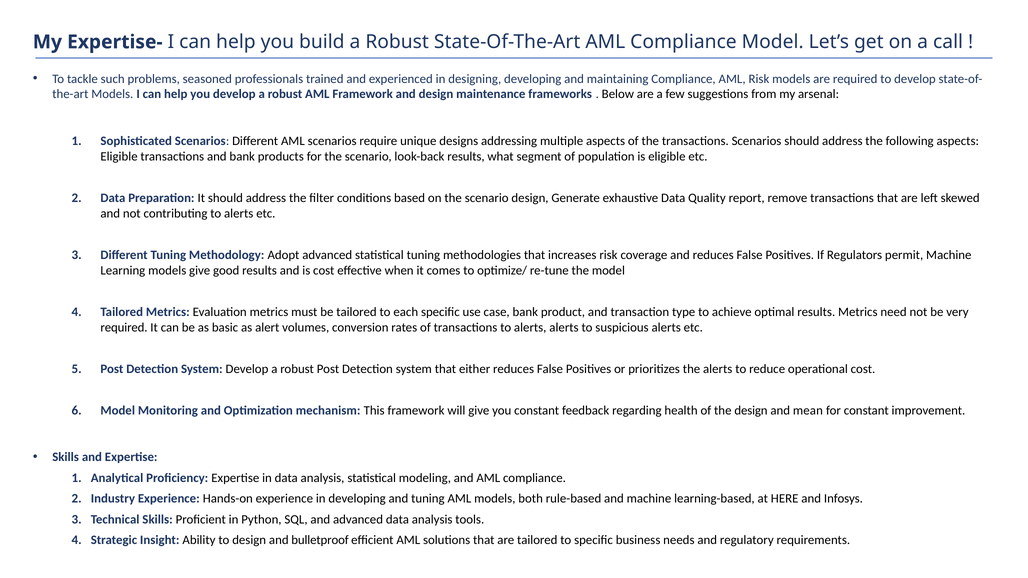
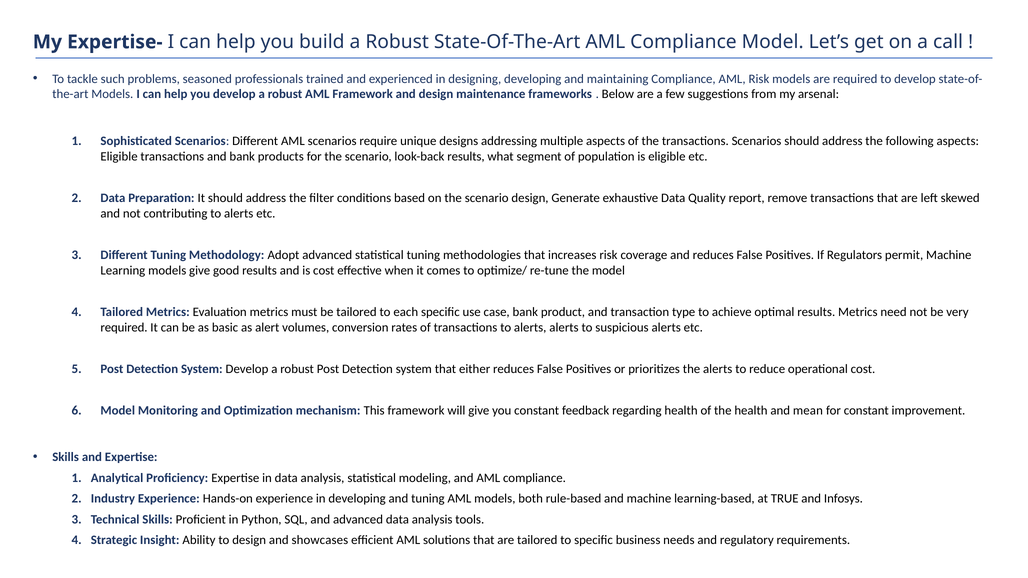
the design: design -> health (751, 410)
HERE: HERE -> TRUE (785, 499)
bulletproof: bulletproof -> showcases (320, 540)
